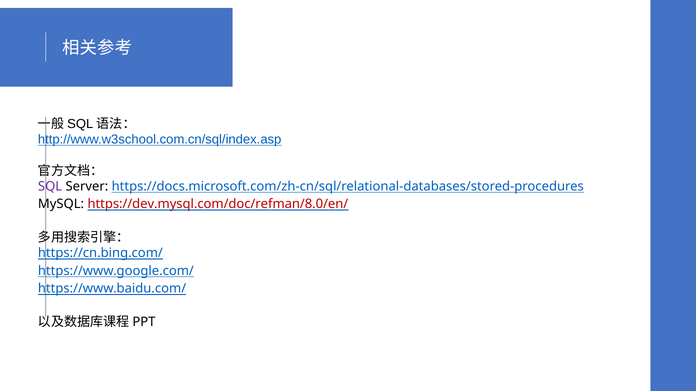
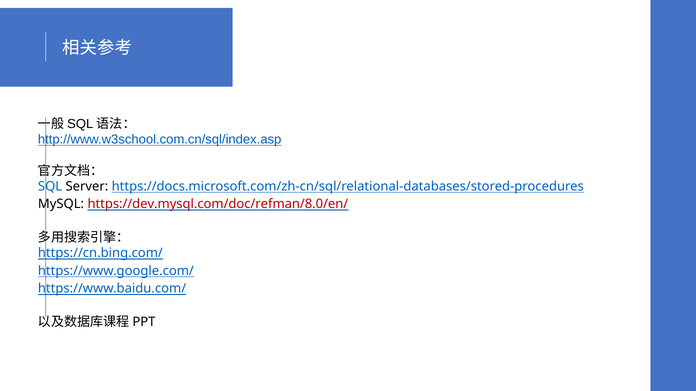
SQL colour: purple -> blue (50, 187)
